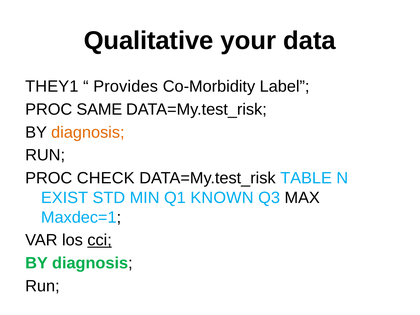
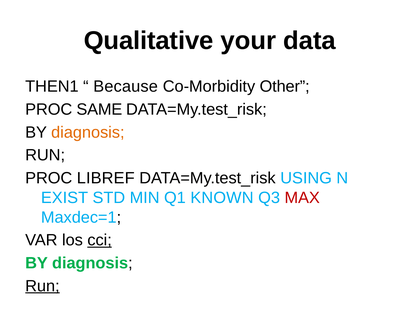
THEY1: THEY1 -> THEN1 (52, 87)
Provides: Provides -> Because (126, 87)
Label: Label -> Other (285, 87)
CHECK: CHECK -> LIBREF (106, 178)
TABLE: TABLE -> USING (306, 178)
MAX colour: black -> red (302, 198)
Run underline: none -> present (42, 286)
